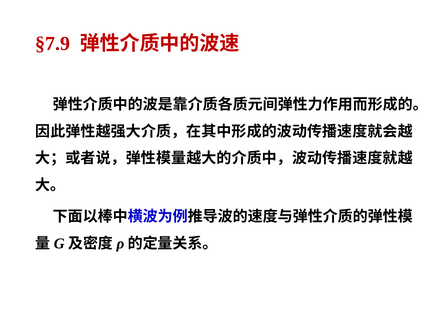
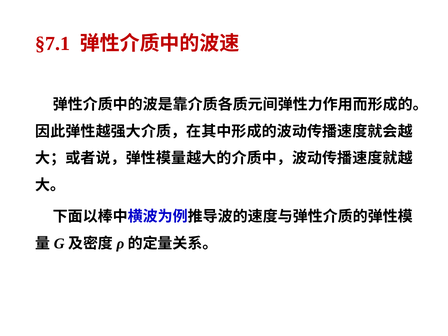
§7.9: §7.9 -> §7.1 (53, 44)
